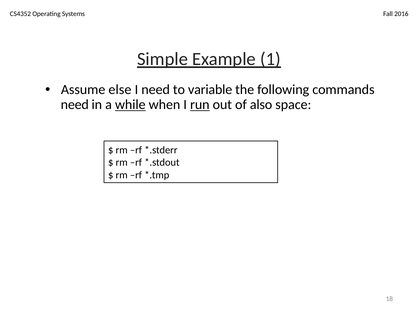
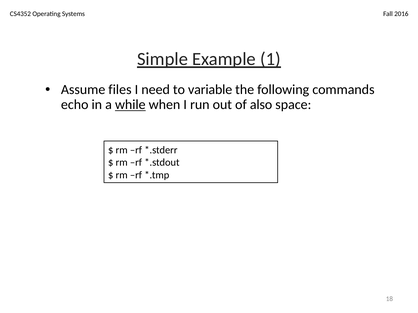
else: else -> files (120, 90)
need: need -> echo (75, 105)
run underline: present -> none (200, 105)
